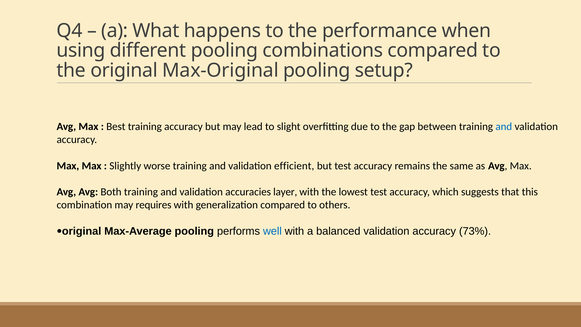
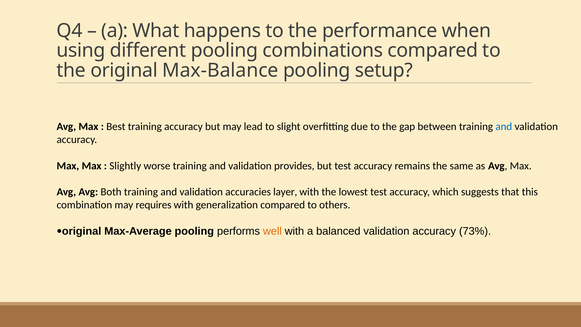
Max-Original: Max-Original -> Max-Balance (220, 70)
efficient: efficient -> provides (294, 166)
well colour: blue -> orange (272, 231)
